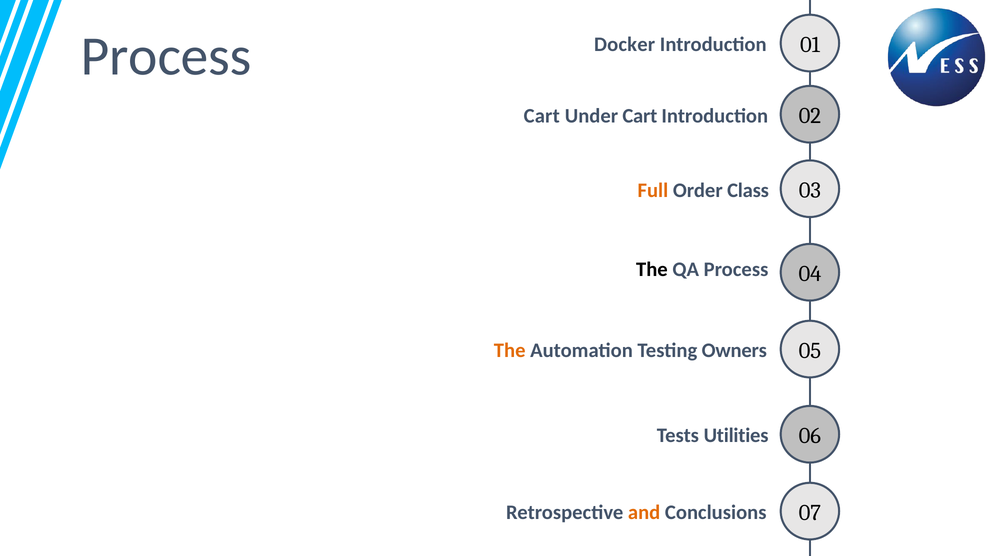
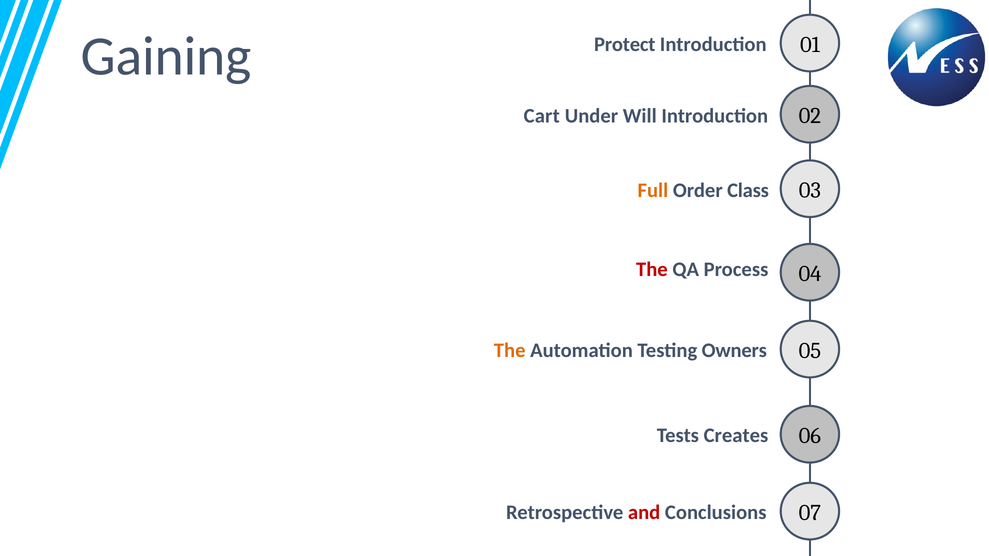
Process: Process -> Gaining (166, 57)
Docker: Docker -> Protect (625, 44)
Under Cart: Cart -> Will (640, 116)
The colour: black -> red (652, 270)
Utilities: Utilities -> Creates (736, 436)
and colour: orange -> red (644, 513)
